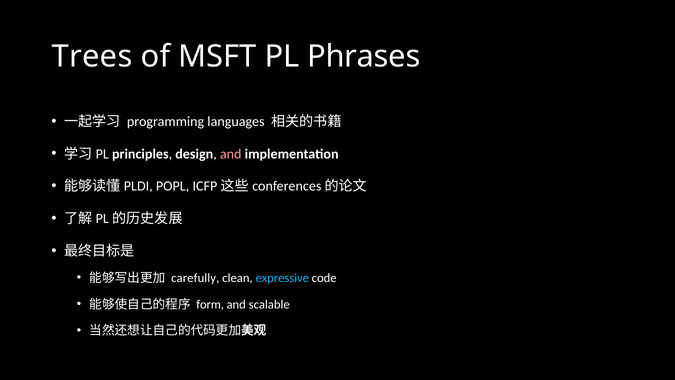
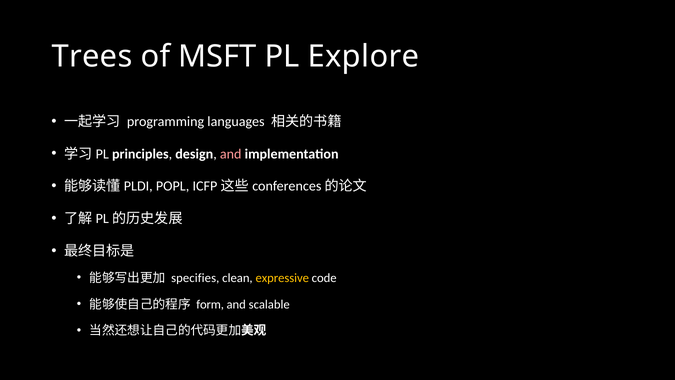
Phrases: Phrases -> Explore (363, 57)
carefully: carefully -> specifies (195, 278)
expressive colour: light blue -> yellow (282, 278)
